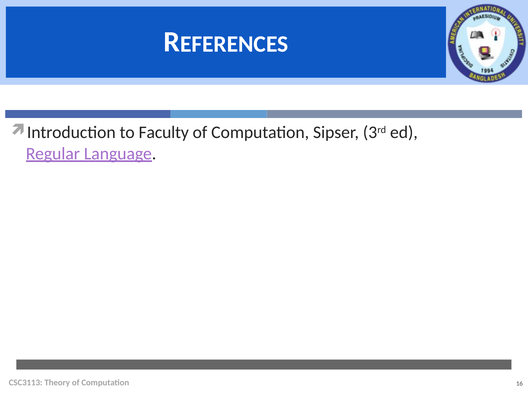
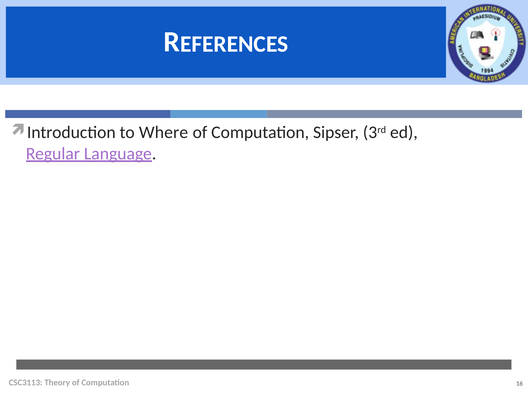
Faculty: Faculty -> Where (164, 133)
